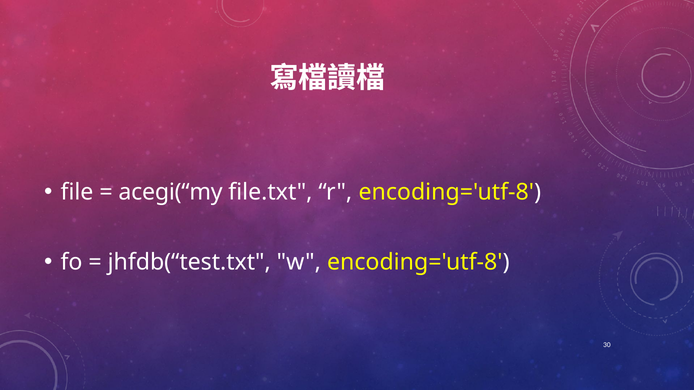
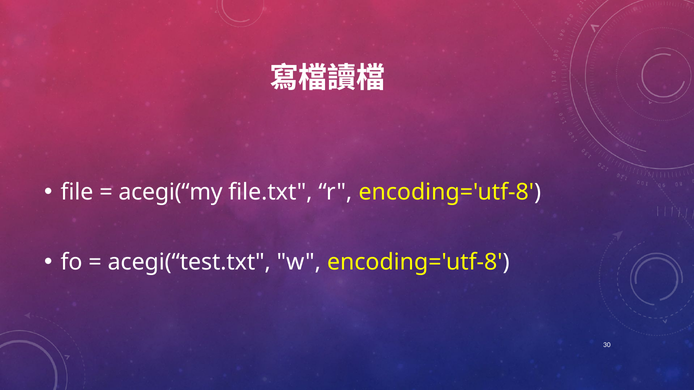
jhfdb(“test.txt: jhfdb(“test.txt -> acegi(“test.txt (189, 262)
